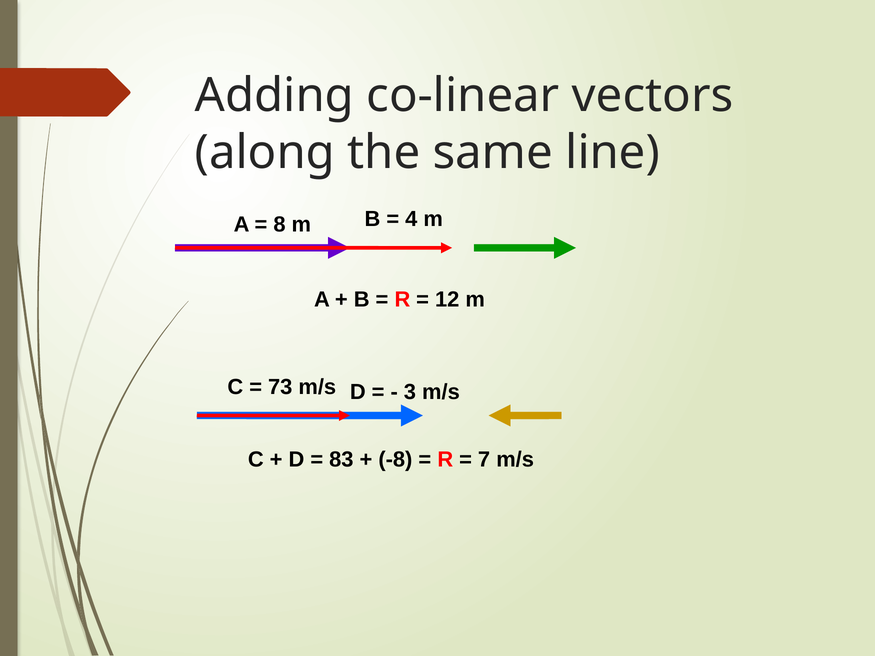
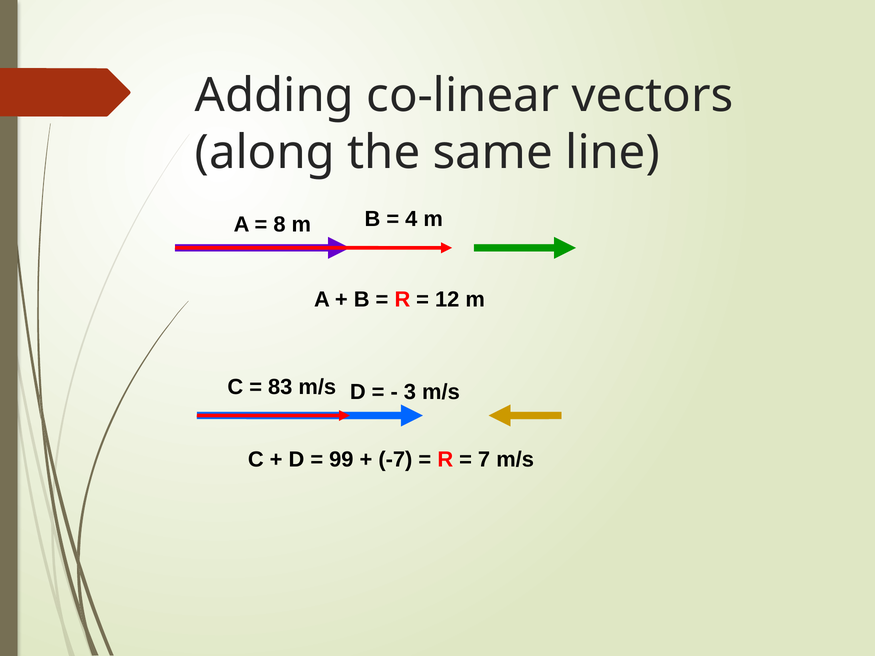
73: 73 -> 83 (280, 387)
83: 83 -> 99 (341, 460)
-8: -8 -> -7 (395, 460)
